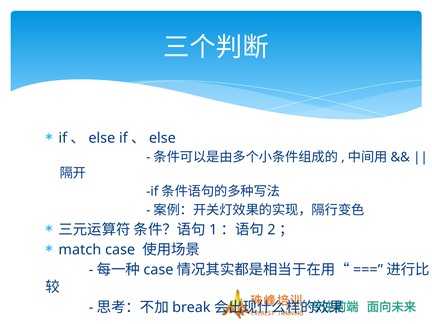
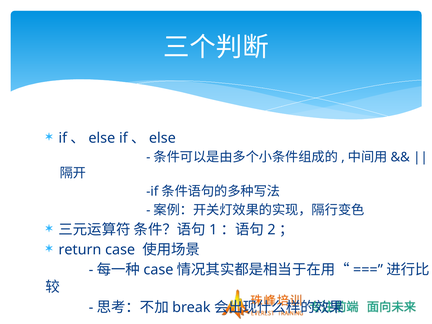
match: match -> return (80, 250)
